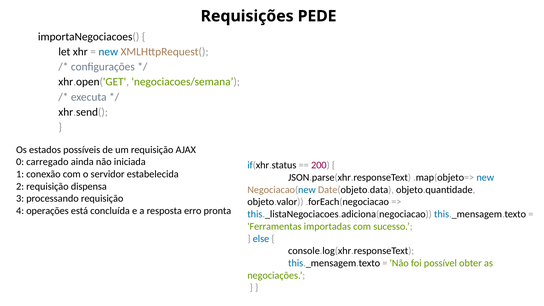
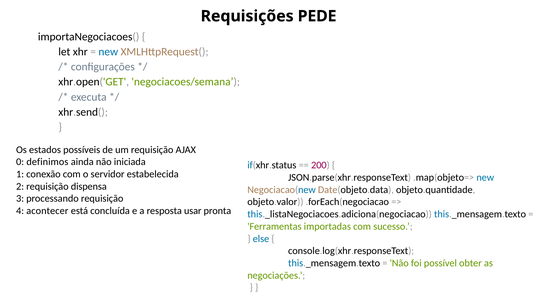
carregado: carregado -> definimos (47, 162)
operações: operações -> acontecer (47, 211)
erro: erro -> usar (193, 211)
